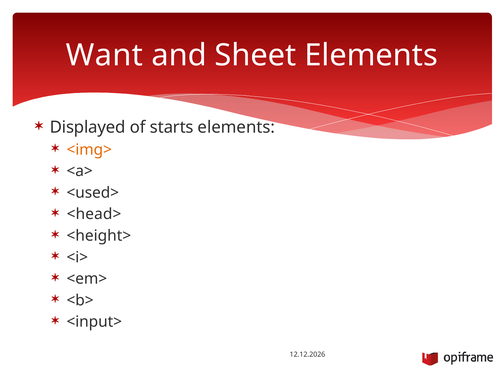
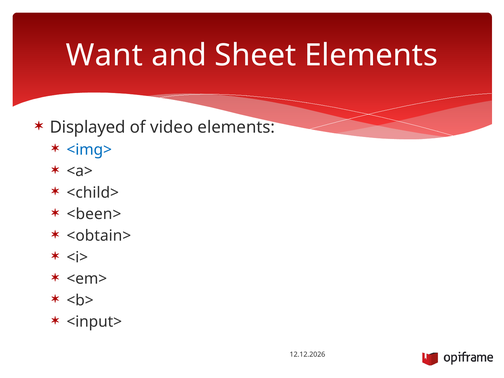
starts: starts -> video (172, 127)
<img> colour: orange -> blue (89, 150)
<used>: <used> -> <child> (93, 193)
<head>: <head> -> <been> (94, 214)
<height>: <height> -> <obtain> (99, 236)
